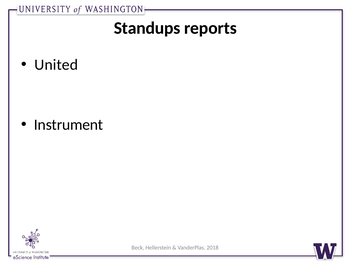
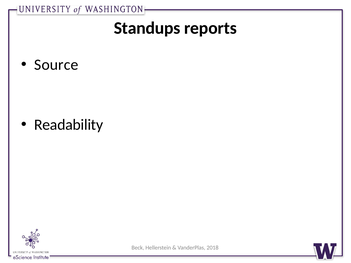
United: United -> Source (56, 65)
Instrument: Instrument -> Readability (69, 125)
